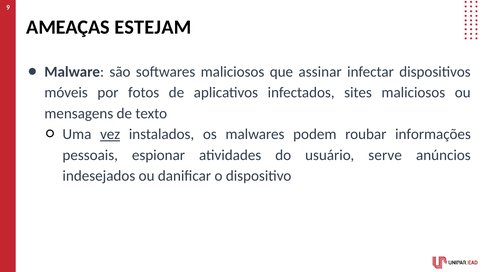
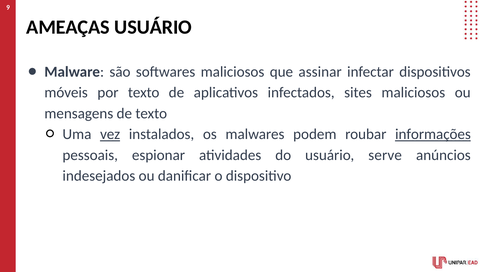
AMEAÇAS ESTEJAM: ESTEJAM -> USUÁRIO (153, 27)
por fotos: fotos -> texto (144, 92)
informações underline: none -> present (433, 134)
